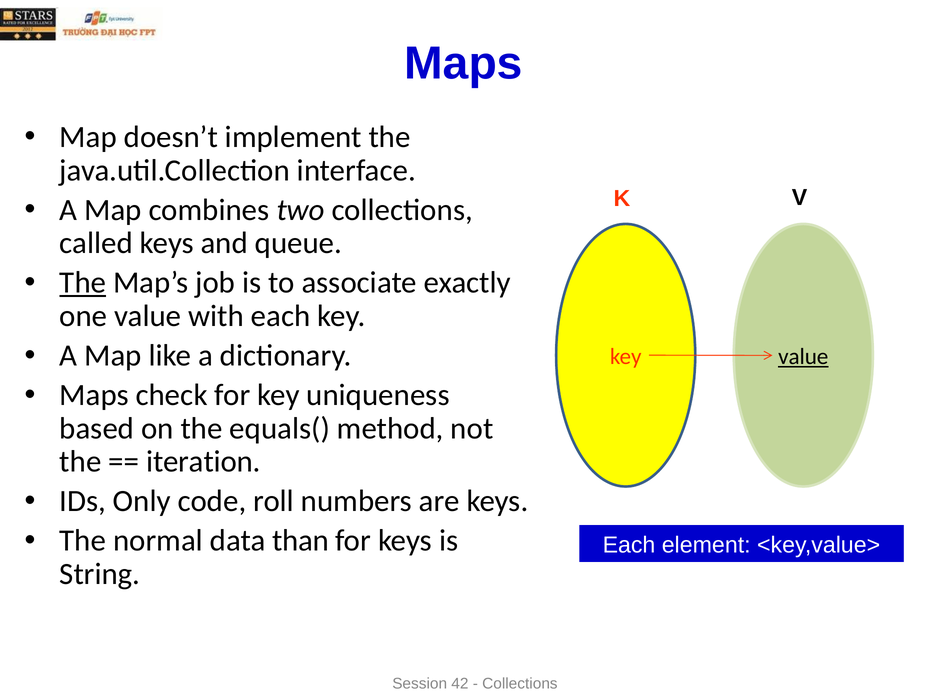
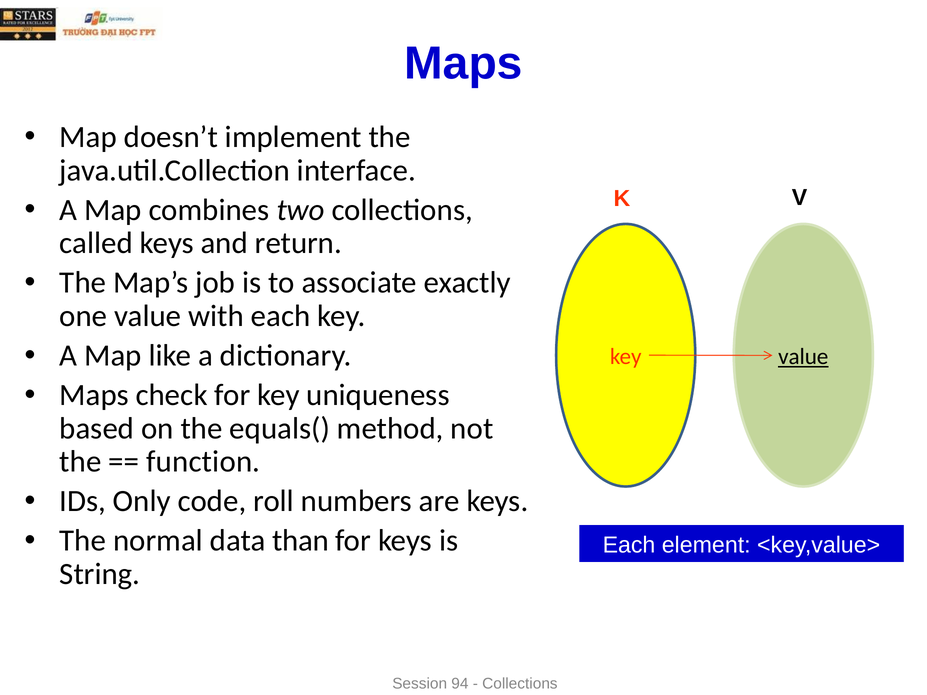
queue: queue -> return (298, 243)
The underline: present -> none (83, 283)
iteration: iteration -> function (203, 462)
42: 42 -> 94 (460, 684)
